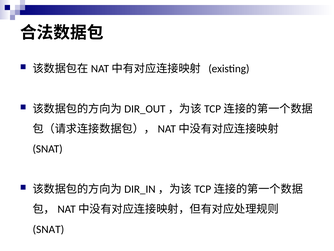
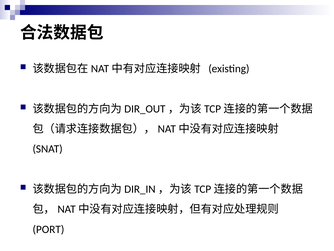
SNAT: SNAT -> PORT (48, 229)
